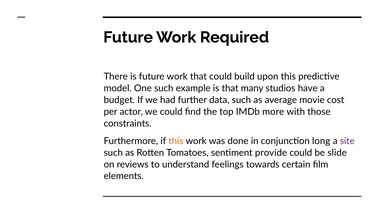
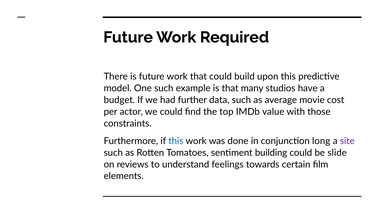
more: more -> value (273, 112)
this colour: orange -> blue (176, 141)
provide: provide -> building (271, 153)
